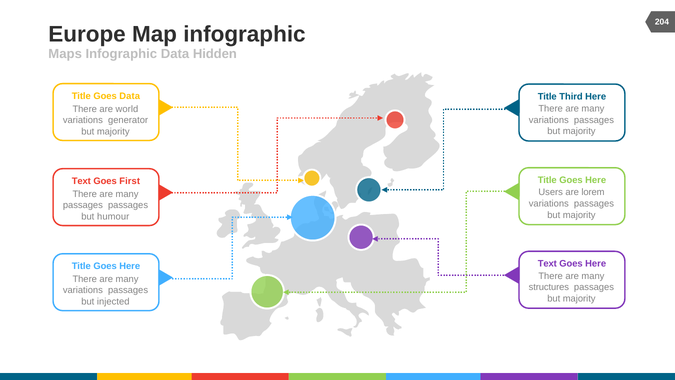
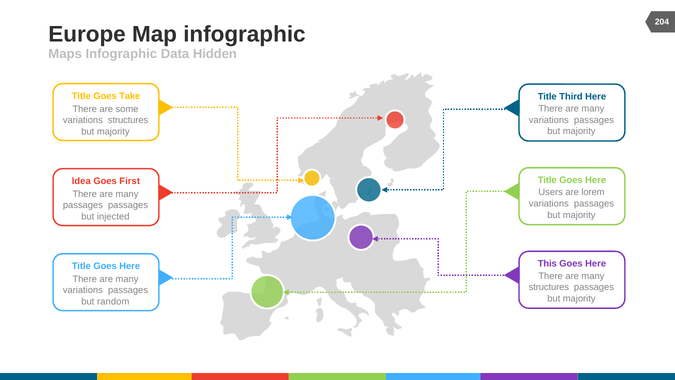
Goes Data: Data -> Take (130, 96)
world: world -> some (127, 109)
variations generator: generator -> structures (128, 120)
Text: Text -> Idea (81, 181)
humour: humour -> injected (113, 216)
Text: Text -> This (547, 264)
injected: injected -> random (113, 301)
